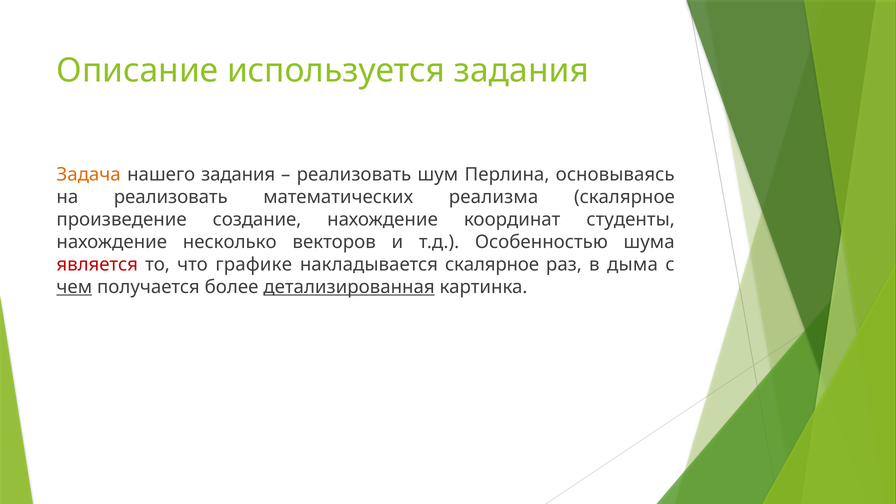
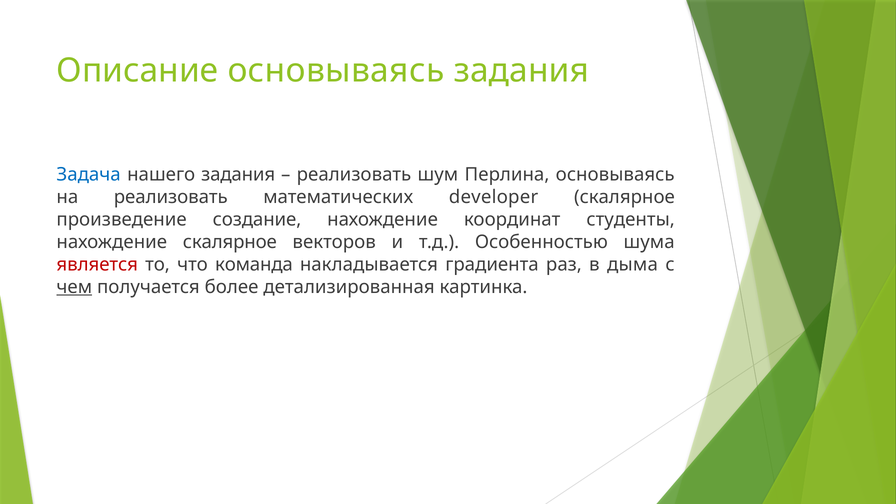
Описание используется: используется -> основываясь (336, 71)
Задача colour: orange -> blue (89, 175)
реализма: реализма -> developer (494, 197)
нахождение несколько: несколько -> скалярное (230, 242)
графике: графике -> команда (254, 264)
накладывается скалярное: скалярное -> градиента (492, 264)
детализированная underline: present -> none (349, 287)
